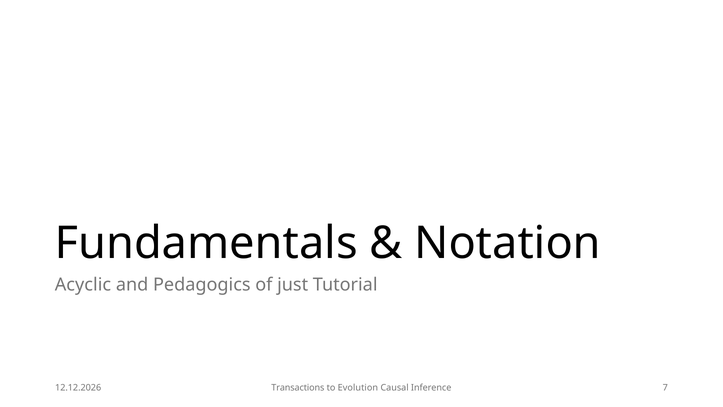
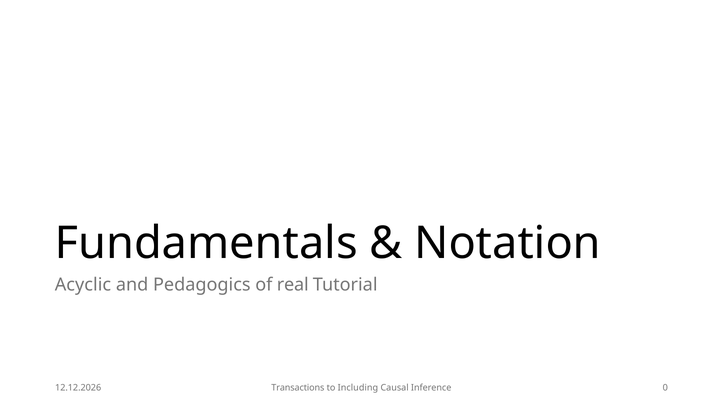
just: just -> real (293, 285)
Evolution: Evolution -> Including (358, 388)
7: 7 -> 0 (665, 388)
